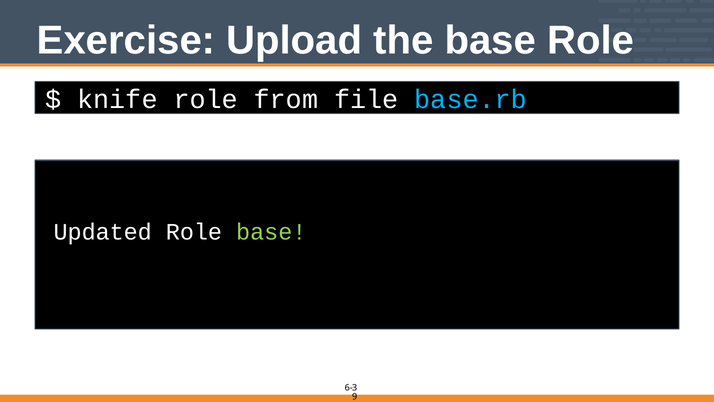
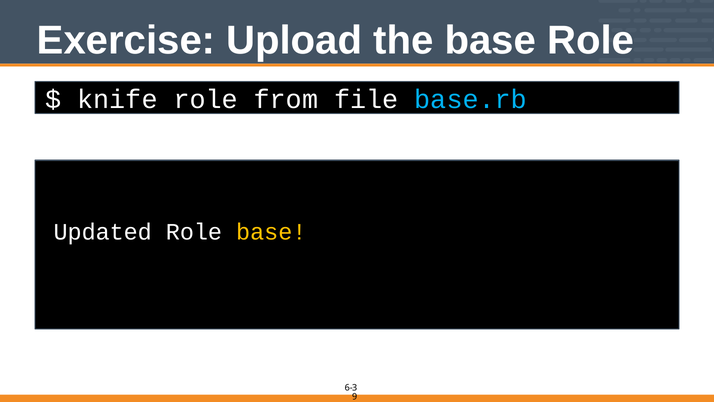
base colour: light green -> yellow (271, 232)
